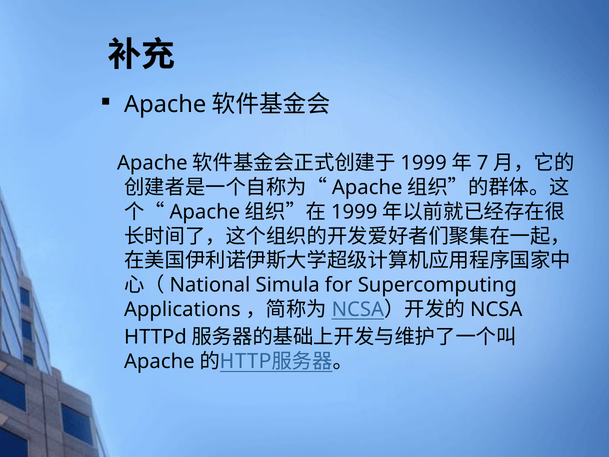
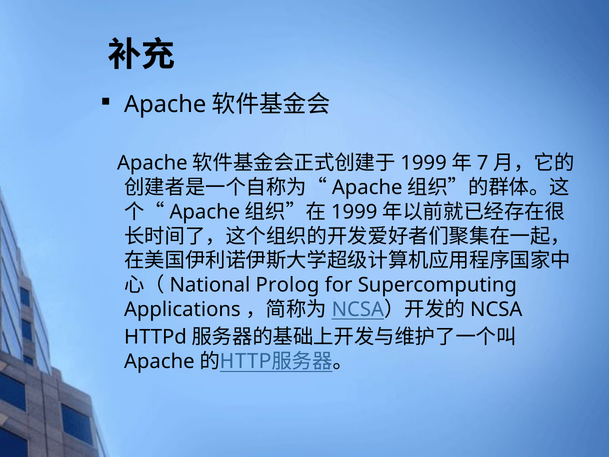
Simula: Simula -> Prolog (288, 285)
